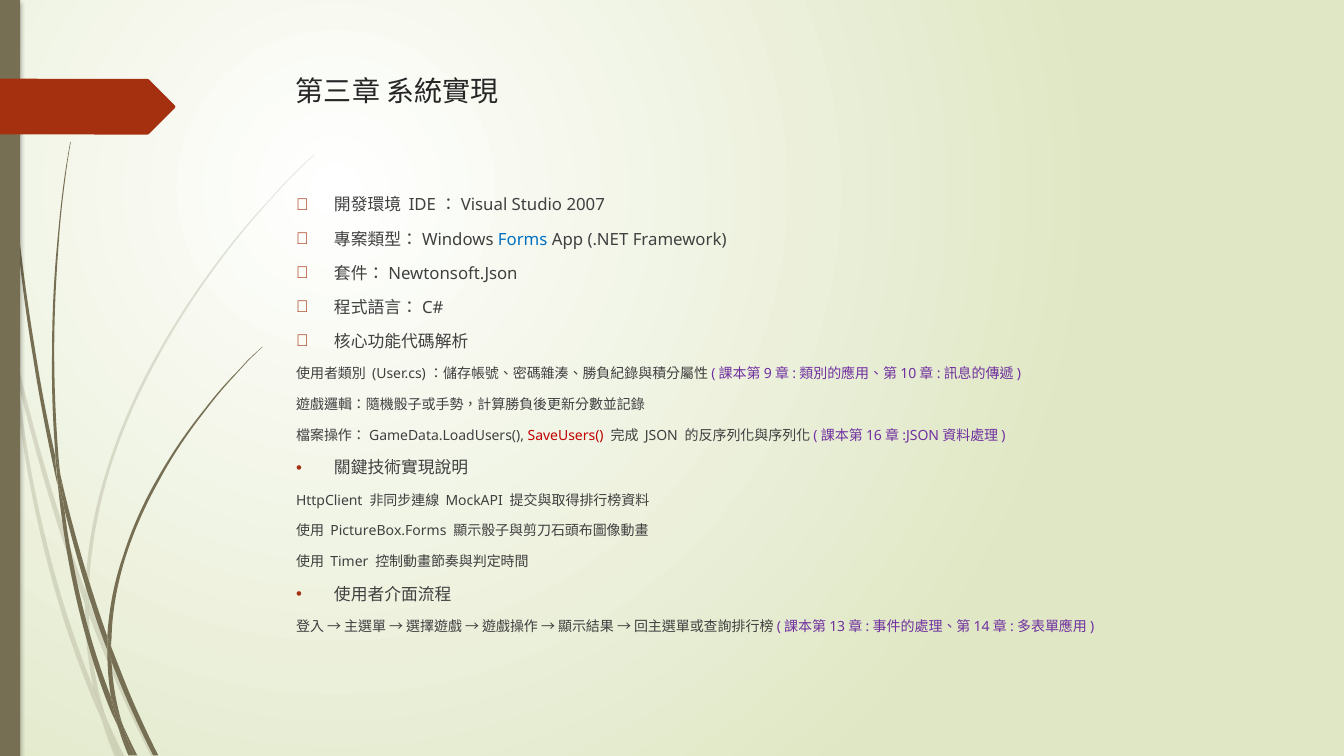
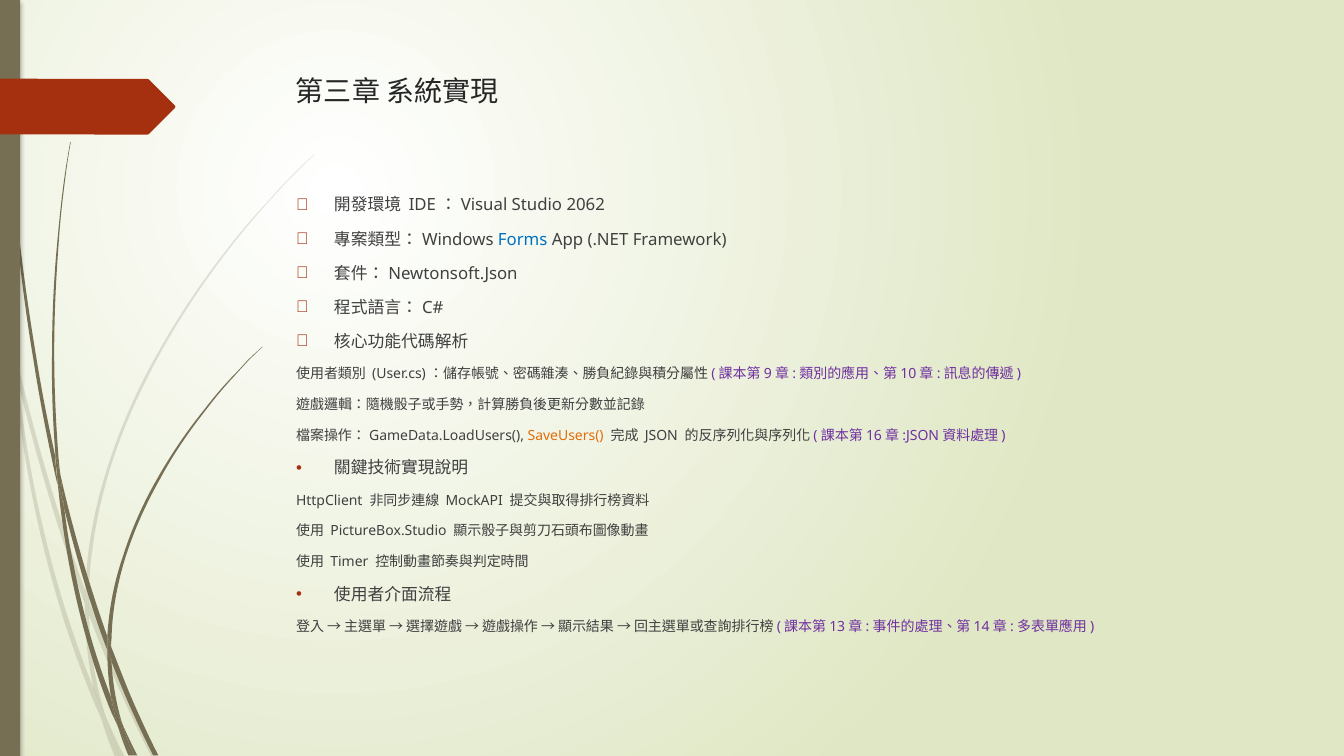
2007: 2007 -> 2062 (586, 205)
SaveUsers( colour: red -> orange (566, 436)
PictureBox.Forms: PictureBox.Forms -> PictureBox.Studio (388, 531)
